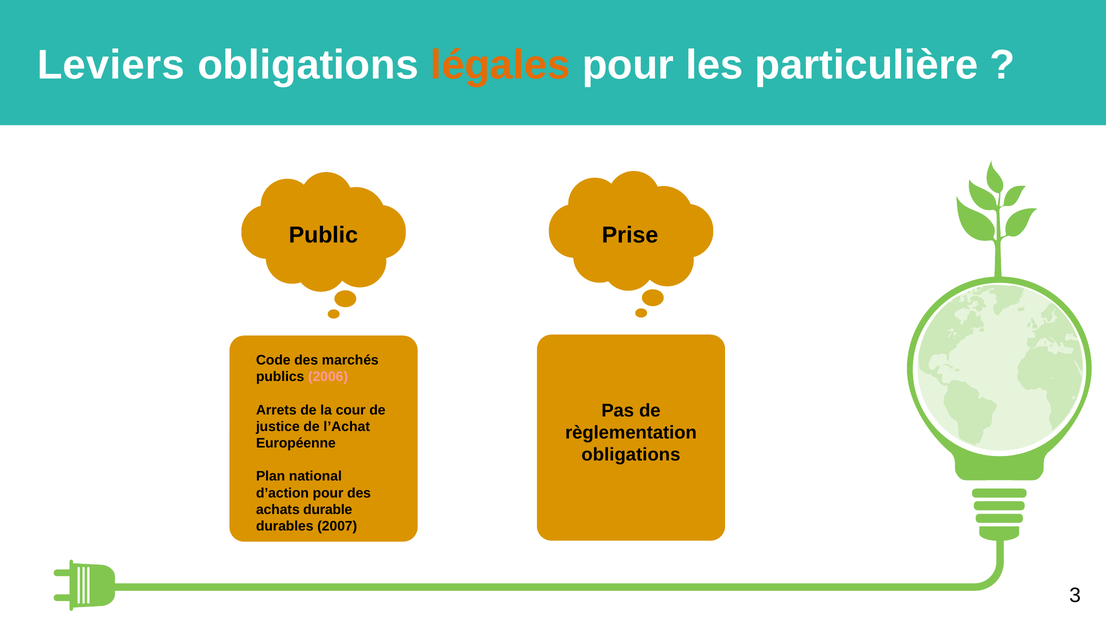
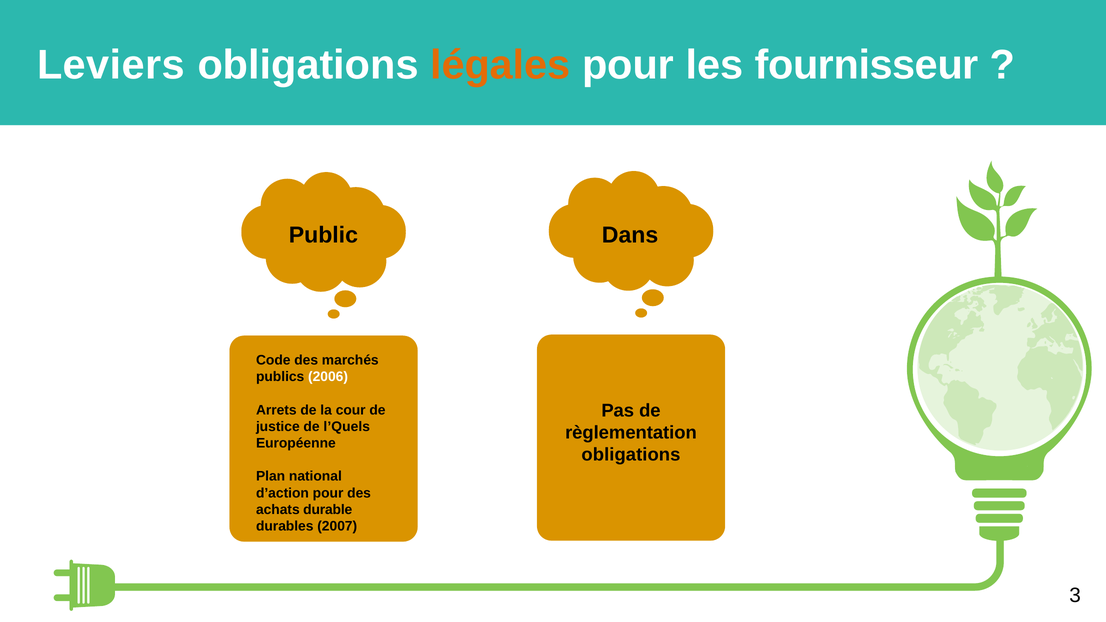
particulière: particulière -> fournisseur (867, 65)
Prise: Prise -> Dans (630, 235)
2006 colour: pink -> white (328, 377)
l’Achat: l’Achat -> l’Quels (347, 427)
